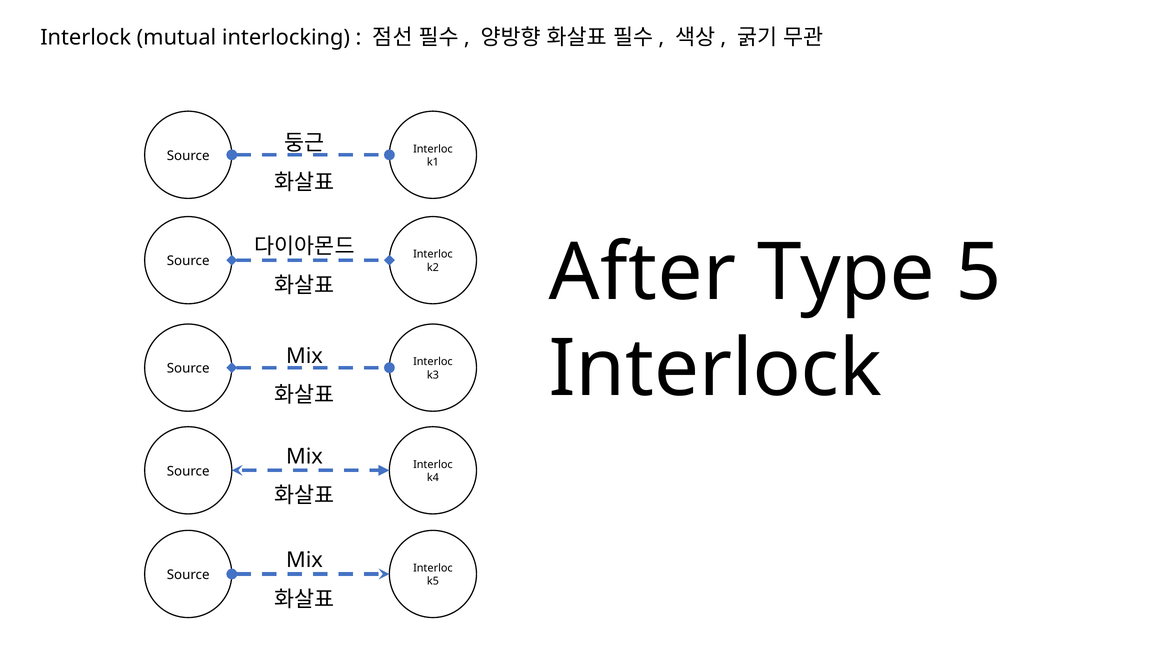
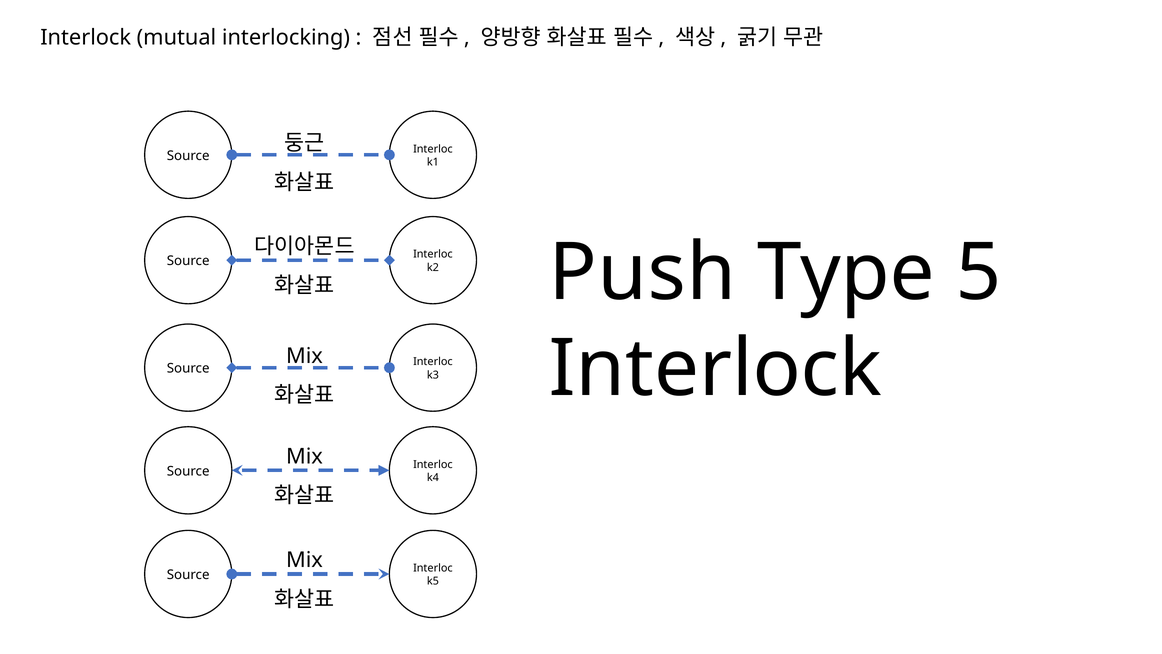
After: After -> Push (642, 273)
